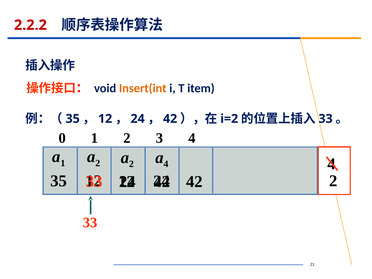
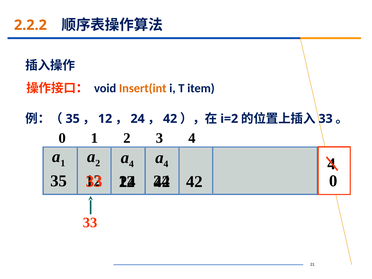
2.2.2 colour: red -> orange (30, 25)
2: 2 -> 4 (131, 164)
2: 2 -> 0 (333, 181)
